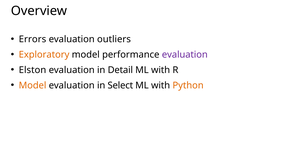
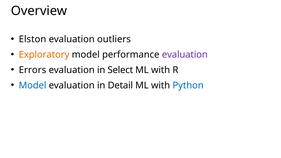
Errors: Errors -> Elston (32, 39)
Elston: Elston -> Errors (32, 70)
Detail: Detail -> Select (120, 70)
Model colour: orange -> blue (33, 85)
Select: Select -> Detail (120, 85)
Python colour: orange -> blue (188, 85)
